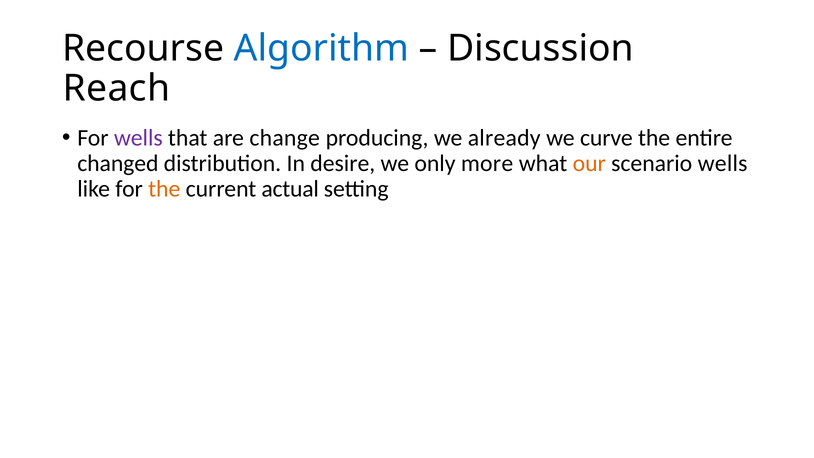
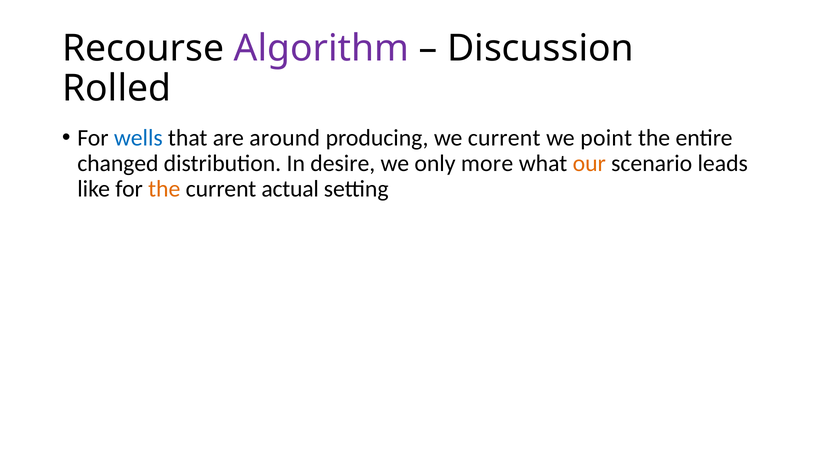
Algorithm colour: blue -> purple (322, 48)
Reach: Reach -> Rolled (117, 89)
wells colour: purple -> blue (138, 138)
change: change -> around (285, 138)
we already: already -> current (504, 138)
curve: curve -> point (606, 138)
scenario wells: wells -> leads (723, 163)
